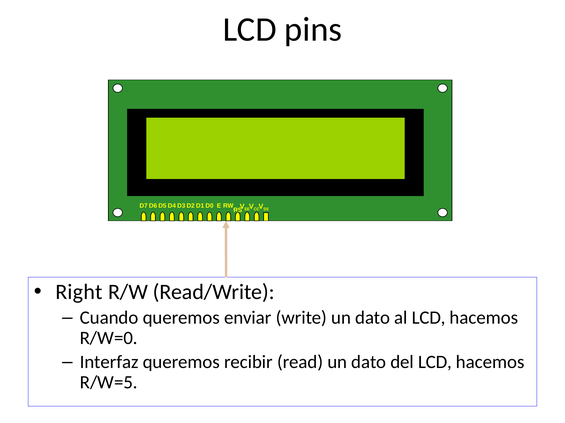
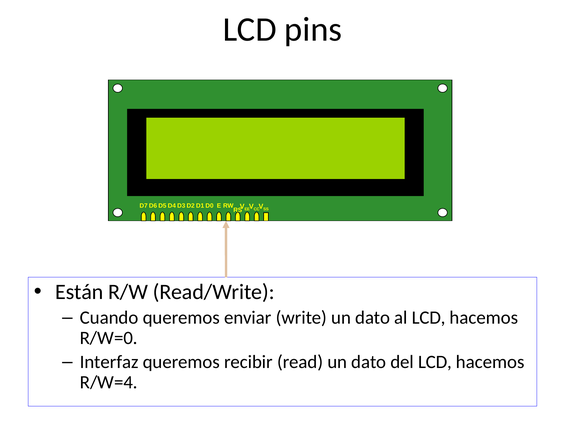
Right: Right -> Están (79, 292)
R/W=5: R/W=5 -> R/W=4 (109, 383)
